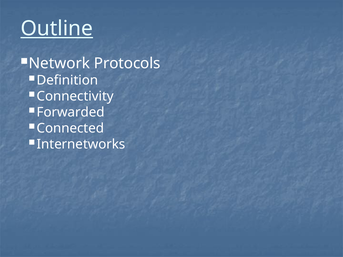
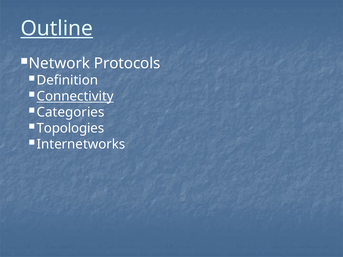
Connectivity underline: none -> present (75, 96)
Forwarded: Forwarded -> Categories (71, 112)
Connected: Connected -> Topologies (70, 128)
